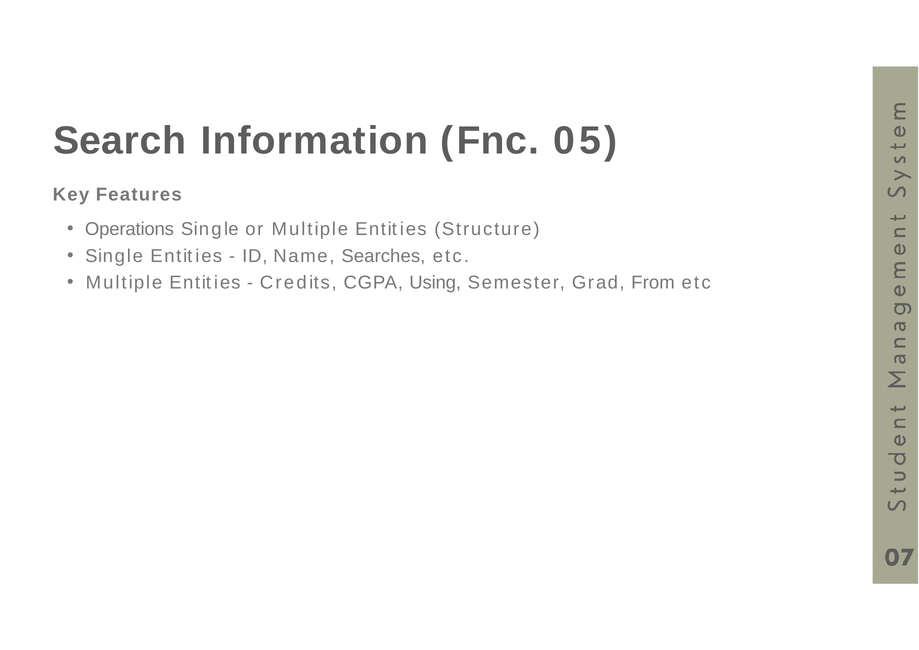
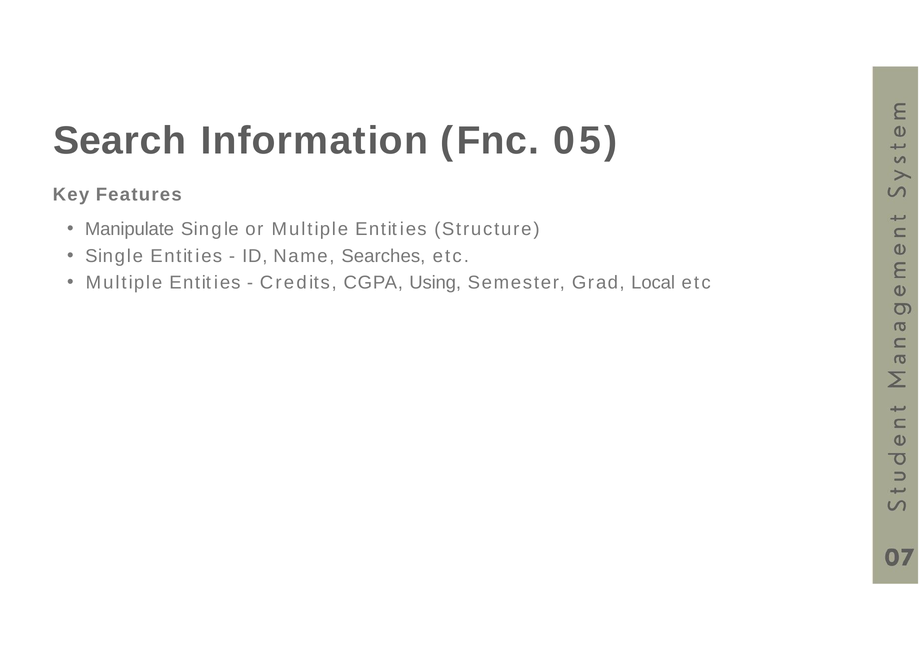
Operations: Operations -> Manipulate (129, 229)
From: From -> Local (653, 283)
